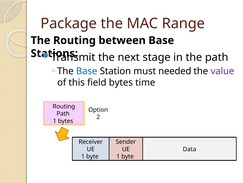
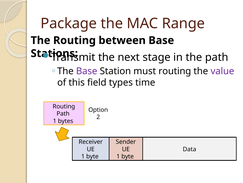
Base colour: blue -> purple (87, 71)
must needed: needed -> routing (175, 71)
field bytes: bytes -> types (121, 82)
